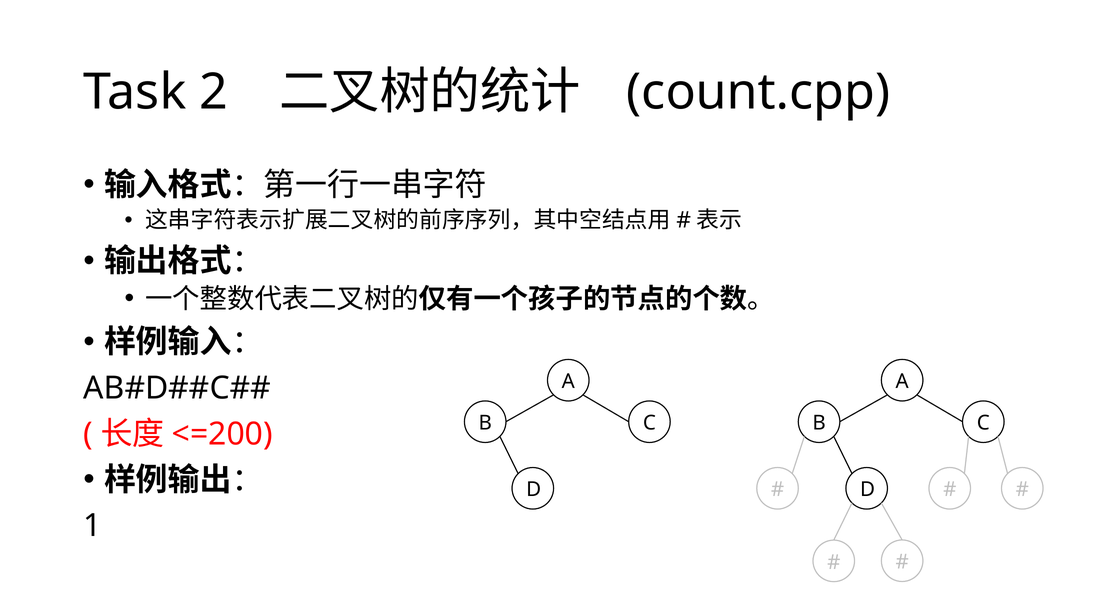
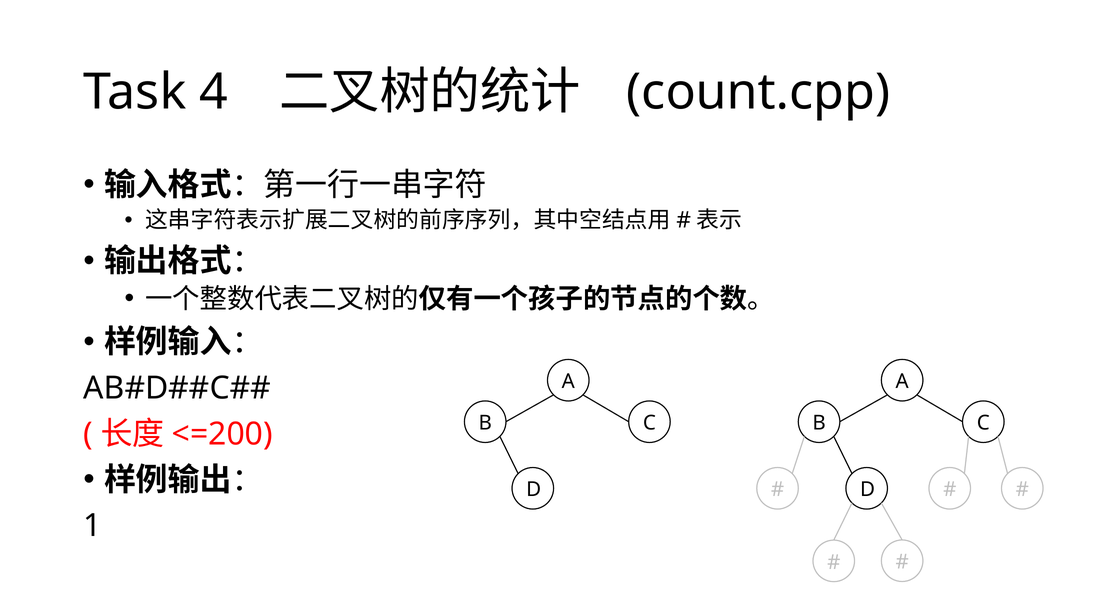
2: 2 -> 4 (214, 92)
